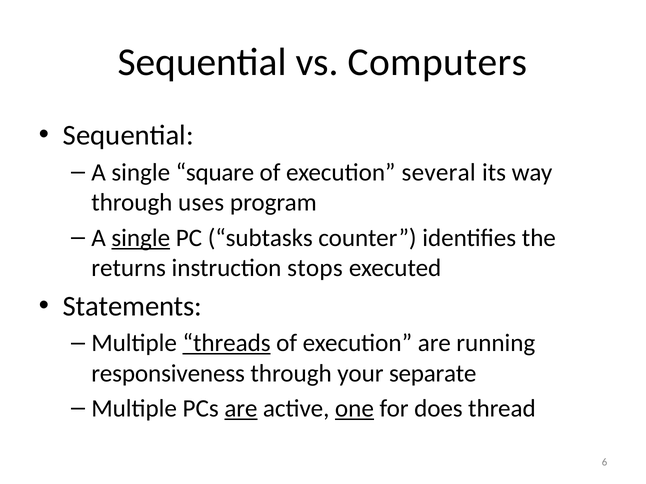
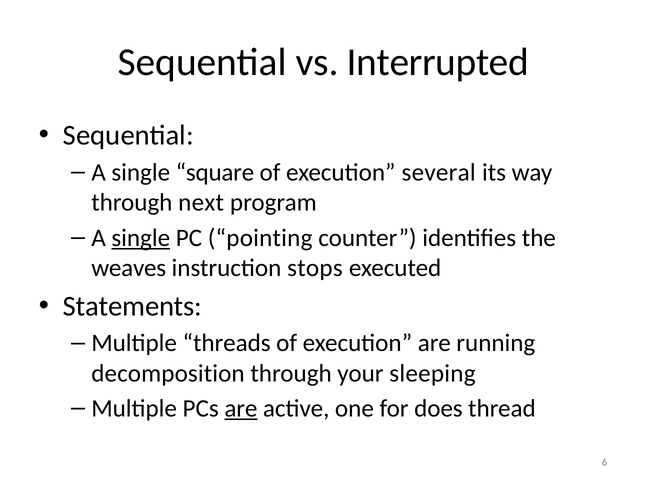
Computers: Computers -> Interrupted (438, 63)
uses: uses -> next (201, 203)
subtasks: subtasks -> pointing (260, 238)
returns: returns -> weaves (129, 268)
threads underline: present -> none (227, 344)
responsiveness: responsiveness -> decomposition (168, 374)
separate: separate -> sleeping (432, 374)
one underline: present -> none (354, 409)
